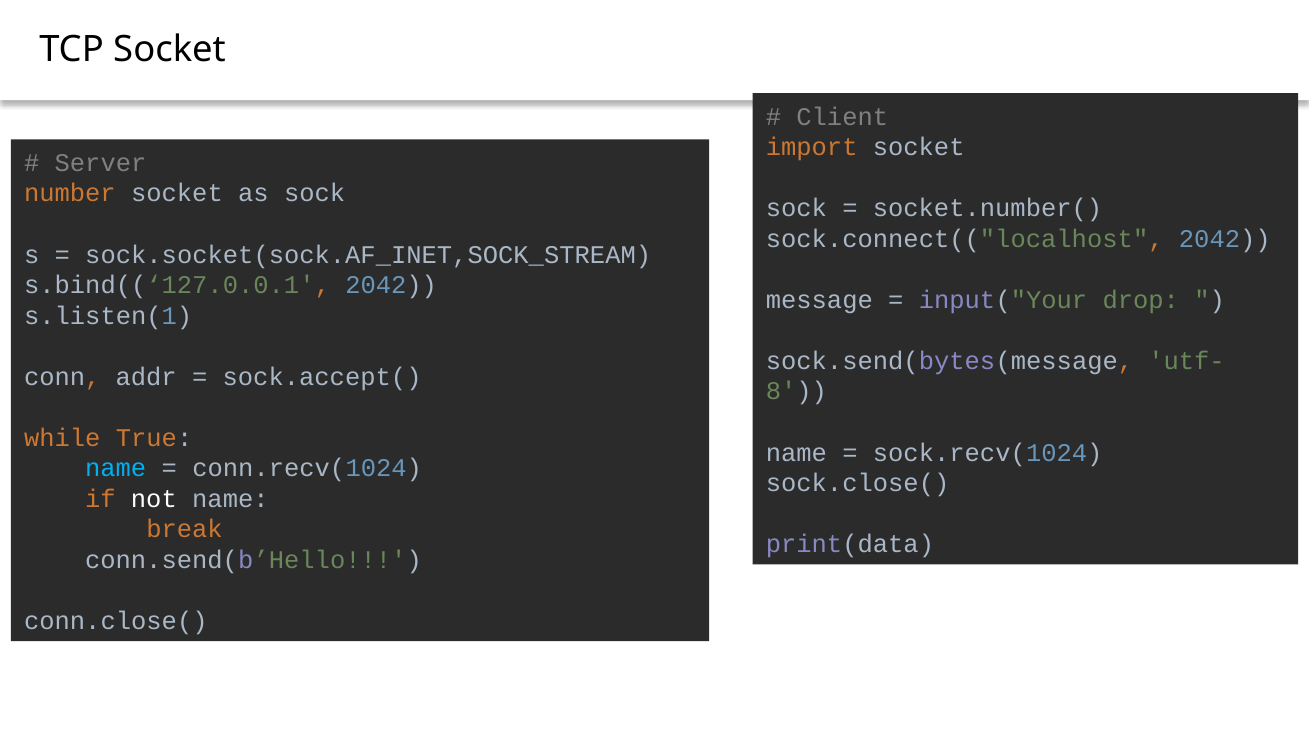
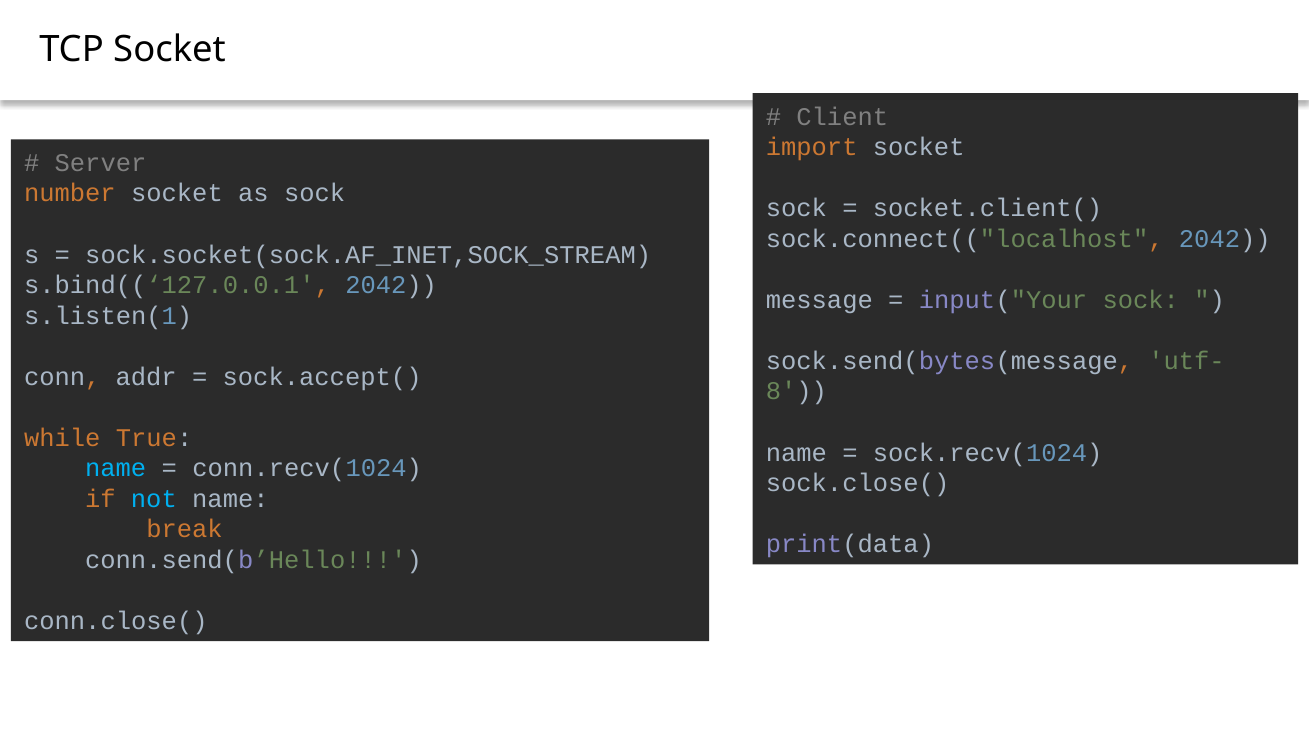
socket.number(: socket.number( -> socket.client( (988, 208)
input("Your drop: drop -> sock (1141, 300)
not colour: white -> light blue (154, 499)
